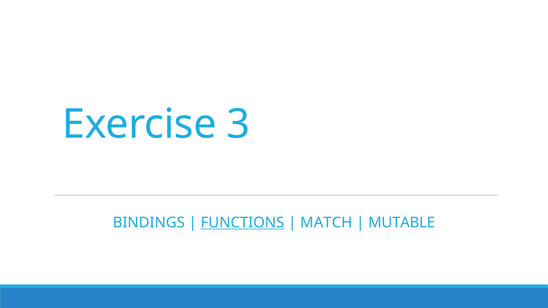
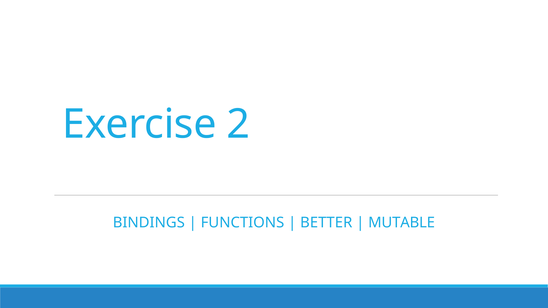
3: 3 -> 2 (238, 124)
FUNCTIONS underline: present -> none (242, 223)
MATCH: MATCH -> BETTER (326, 223)
